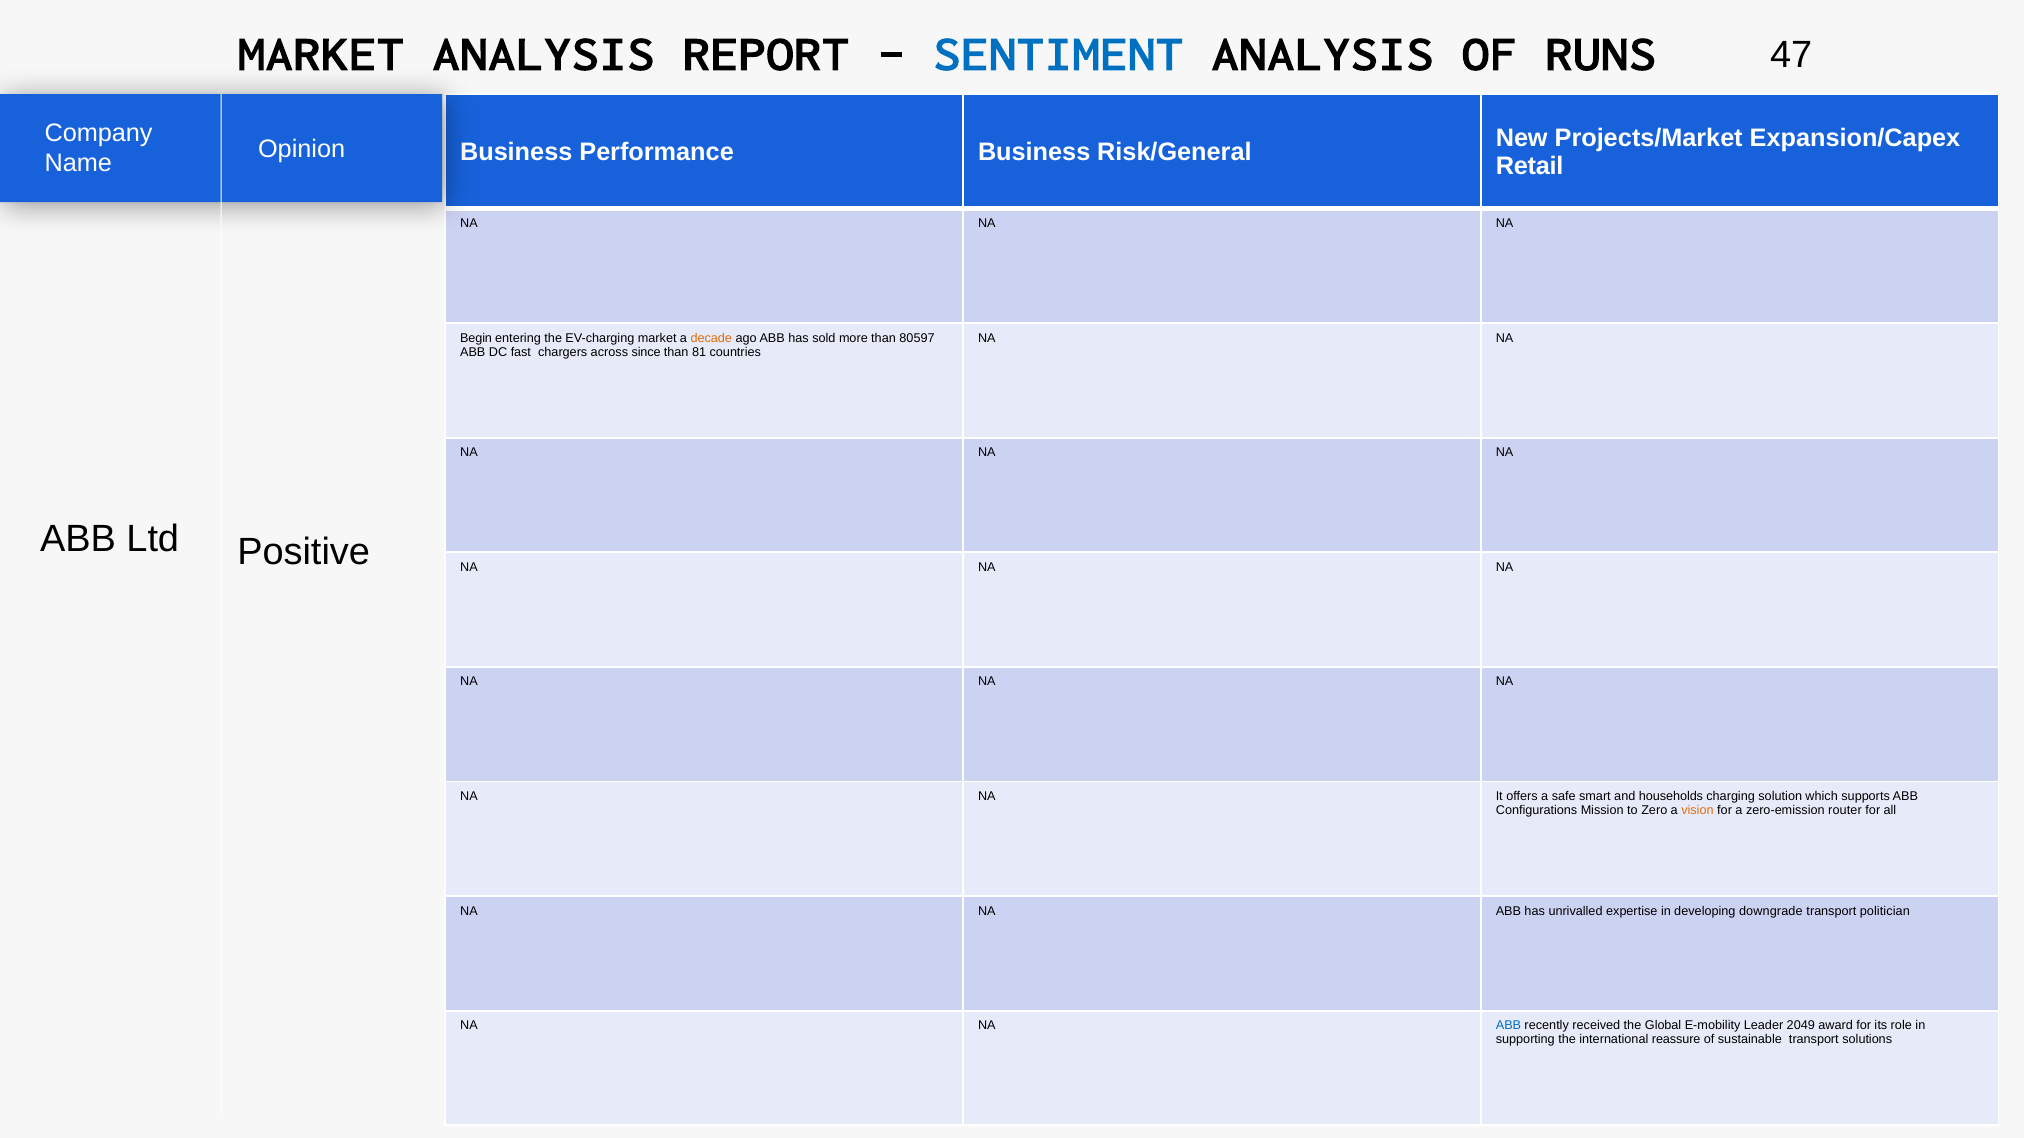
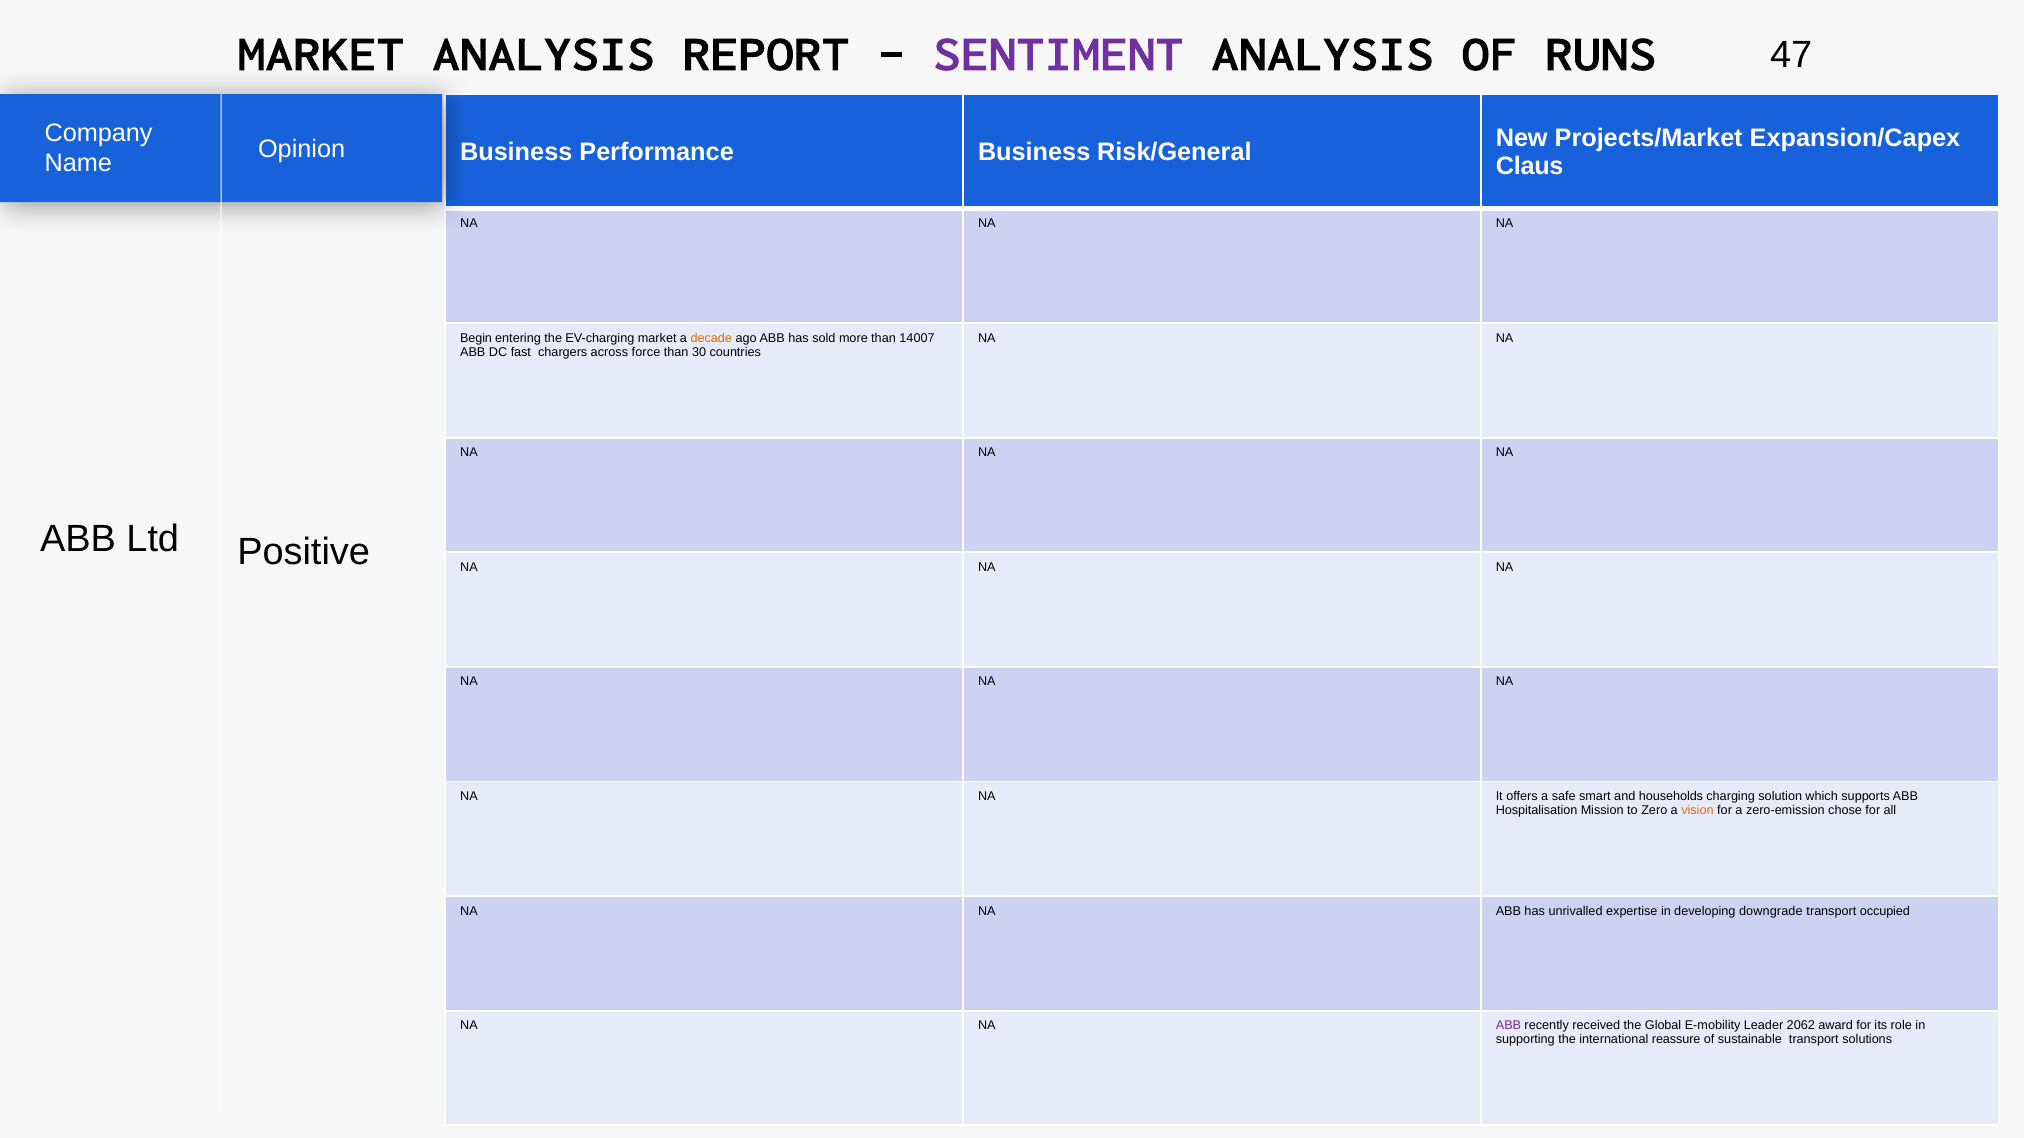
SENTIMENT colour: blue -> purple (1058, 54)
Retail: Retail -> Claus (1530, 166)
80597: 80597 -> 14007 (917, 338)
since: since -> force (646, 352)
81: 81 -> 30 (699, 352)
Configurations: Configurations -> Hospitalisation (1537, 811)
router: router -> chose (1845, 811)
politician: politician -> occupied (1885, 911)
ABB colour: blue -> purple (1508, 1026)
2049: 2049 -> 2062 (1801, 1026)
